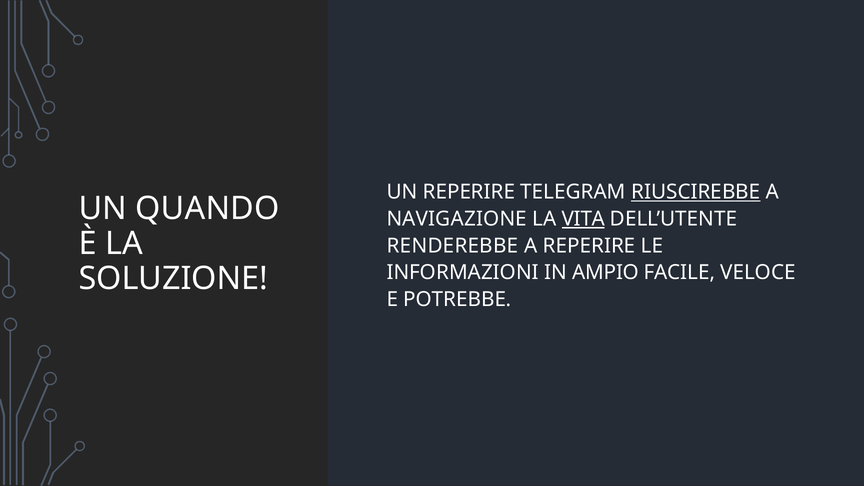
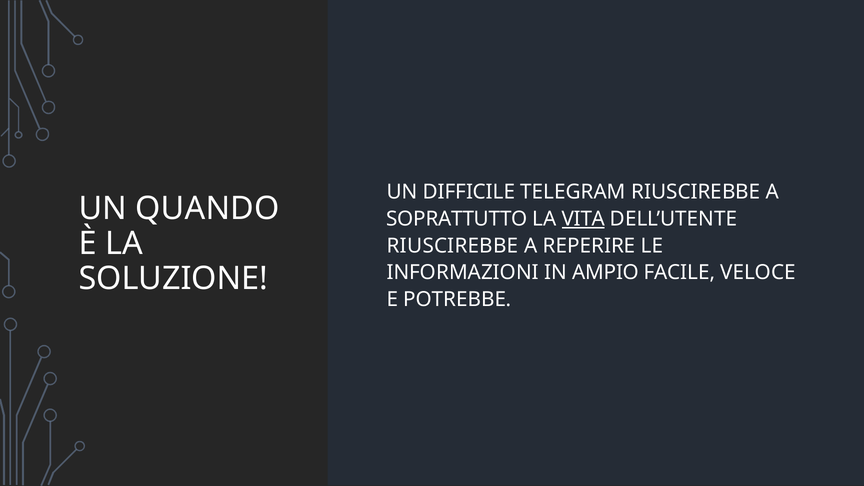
UN REPERIRE: REPERIRE -> DIFFICILE (469, 192)
RIUSCIREBBE underline: present -> none (696, 192)
NAVIGAZIONE: NAVIGAZIONE -> SOPRATTUTTO (457, 219)
RENDEREBBE: RENDEREBBE -> RIUSCIREBBE (453, 246)
